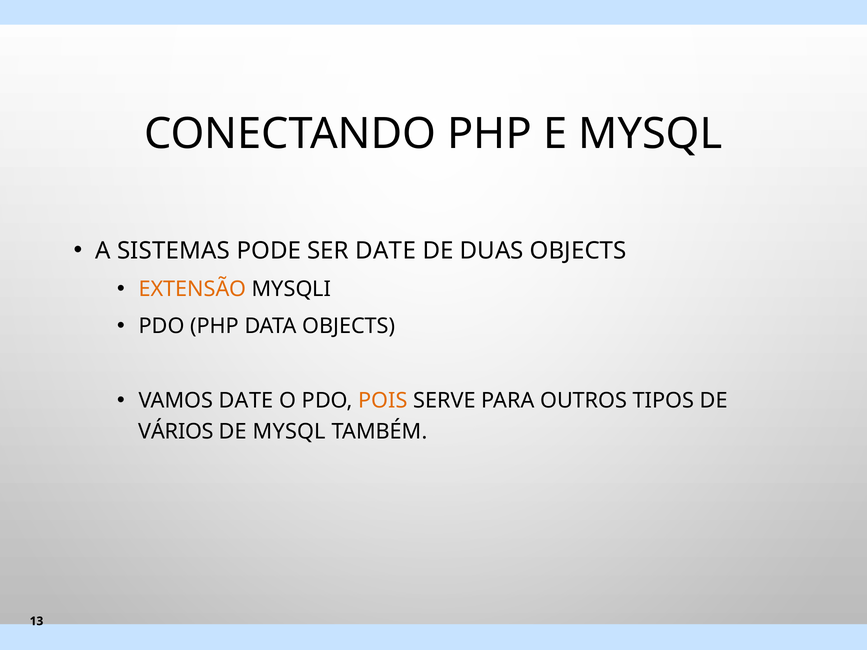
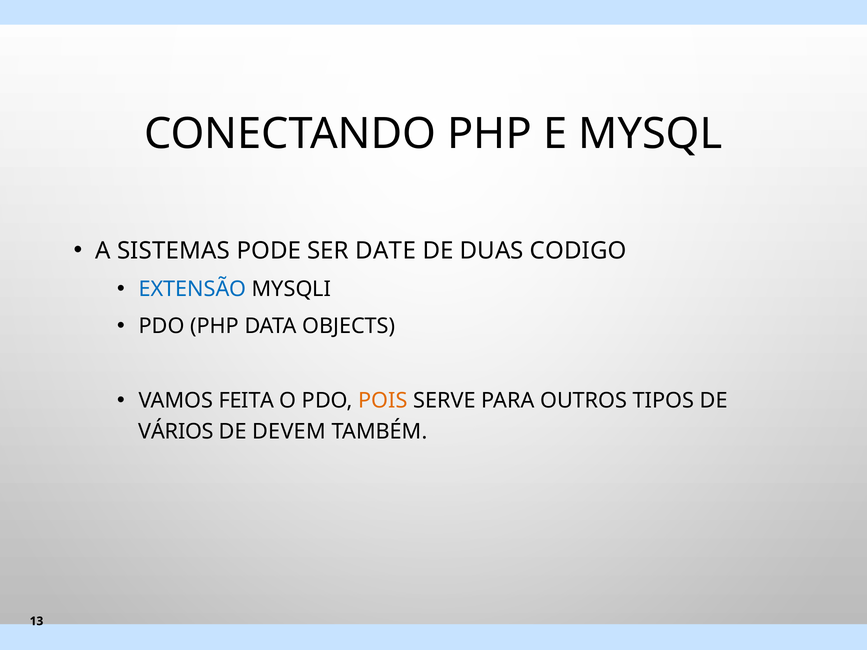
DUAS OBJECTS: OBJECTS -> CODIGO (578, 251)
EXTENSÃO colour: orange -> blue (192, 289)
VAMOS DATE: DATE -> FEITA (246, 401)
DE MYSQL: MYSQL -> DEVEM (289, 432)
